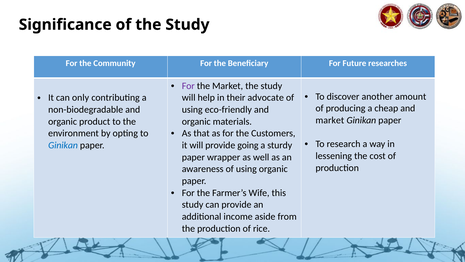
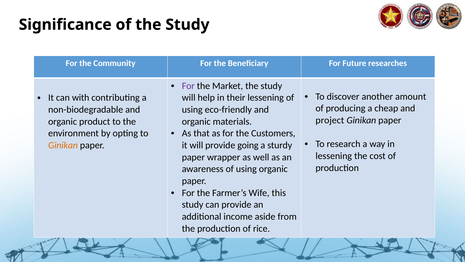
only: only -> with (81, 98)
their advocate: advocate -> lessening (266, 98)
market: market -> project (330, 120)
Ginikan colour: blue -> orange (63, 145)
